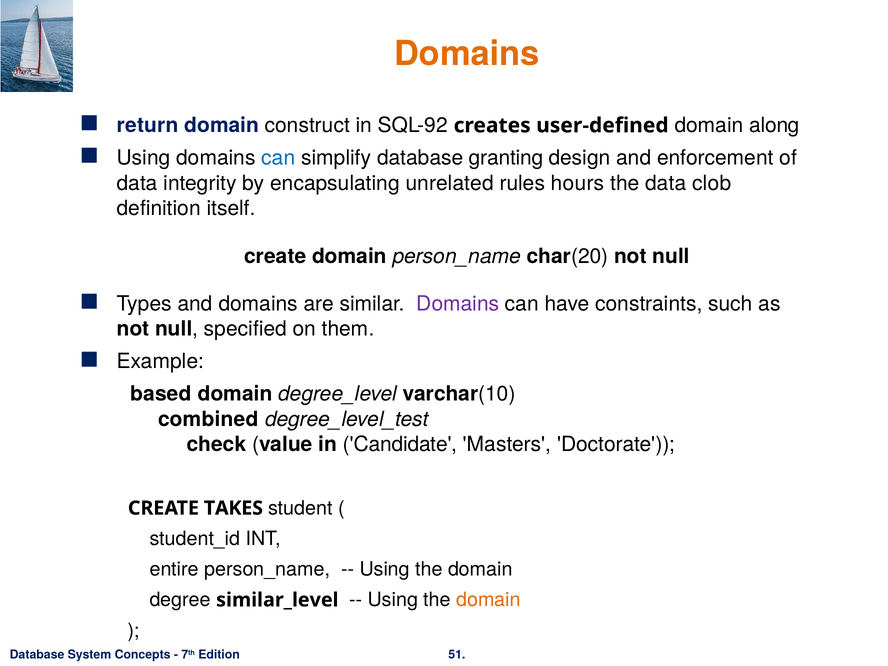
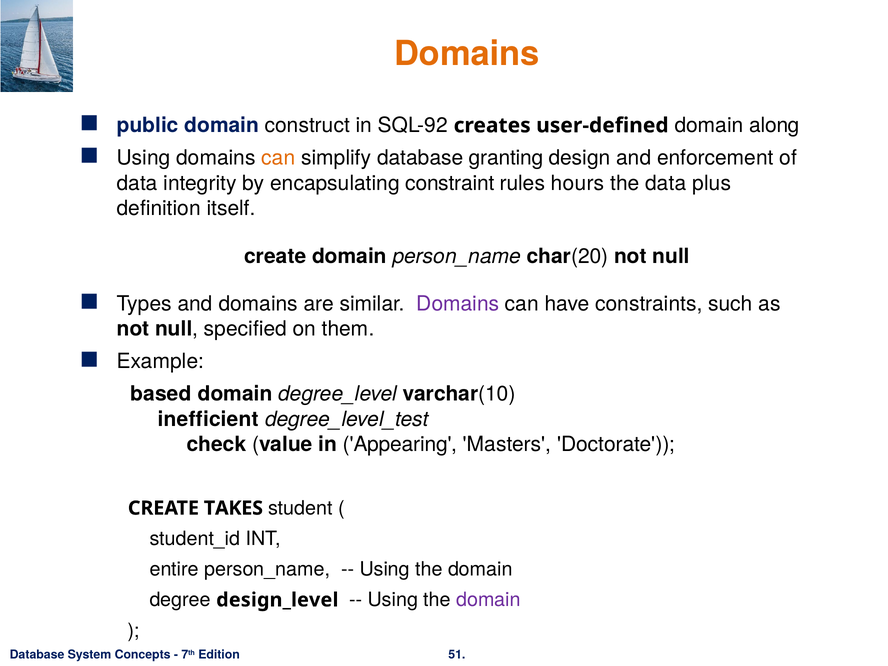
return: return -> public (148, 125)
can colour: blue -> orange (278, 158)
unrelated: unrelated -> constraint (450, 183)
clob: clob -> plus (712, 183)
combined: combined -> inefficient (208, 419)
Candidate: Candidate -> Appearing (400, 444)
similar_level: similar_level -> design_level (277, 600)
domain colour: orange -> purple (488, 600)
